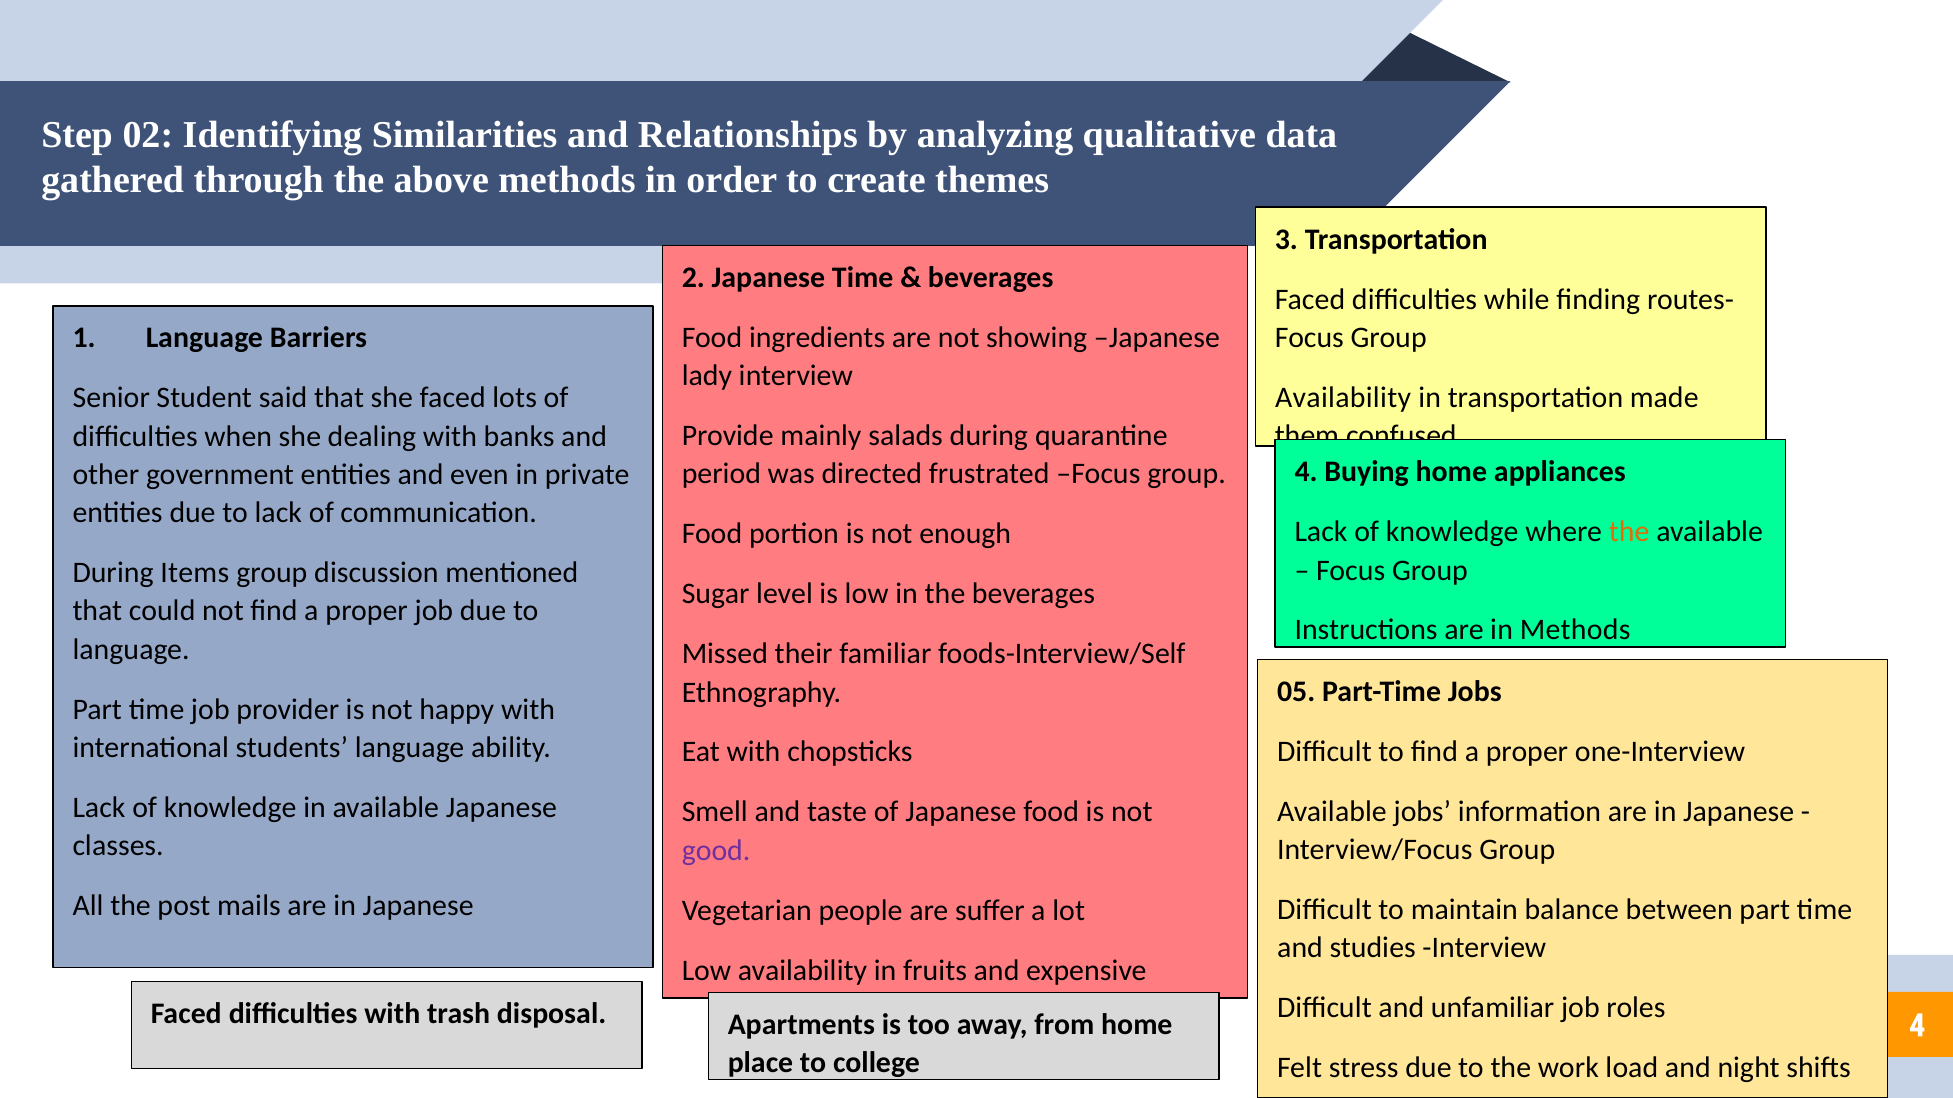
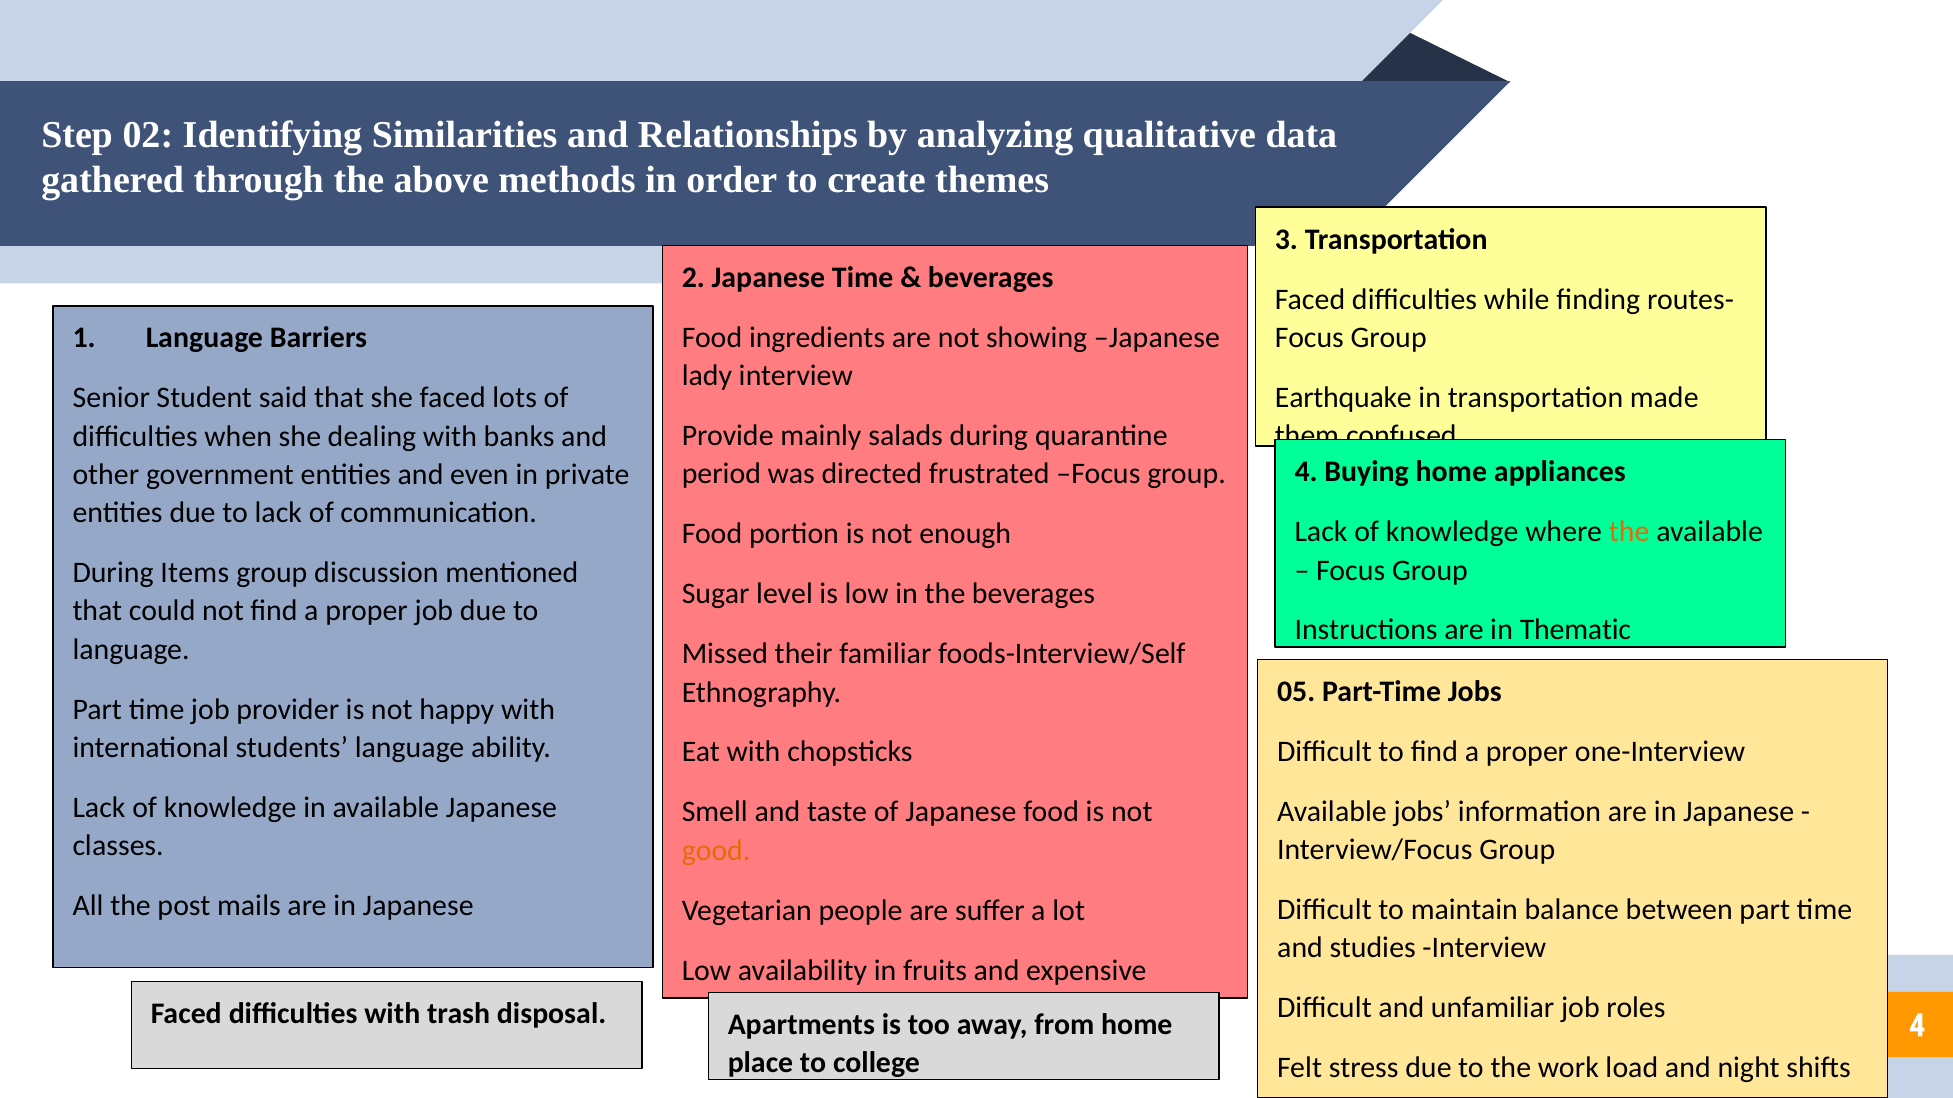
Availability: Availability -> Earthquake (1343, 398)
in Methods: Methods -> Thematic (1575, 630)
good colour: purple -> orange (716, 851)
